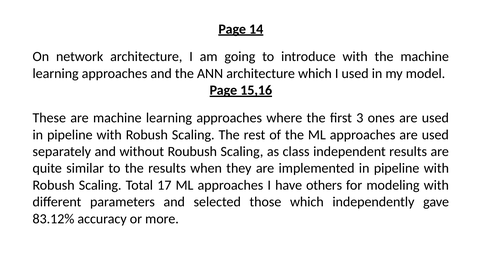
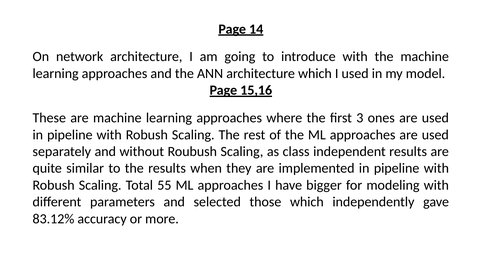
17: 17 -> 55 (164, 185)
others: others -> bigger (324, 185)
